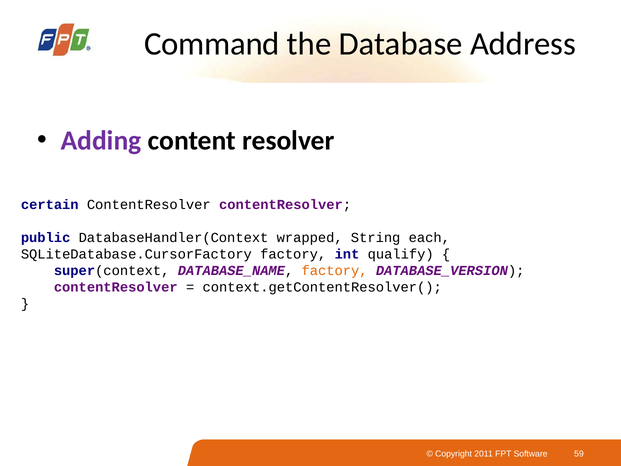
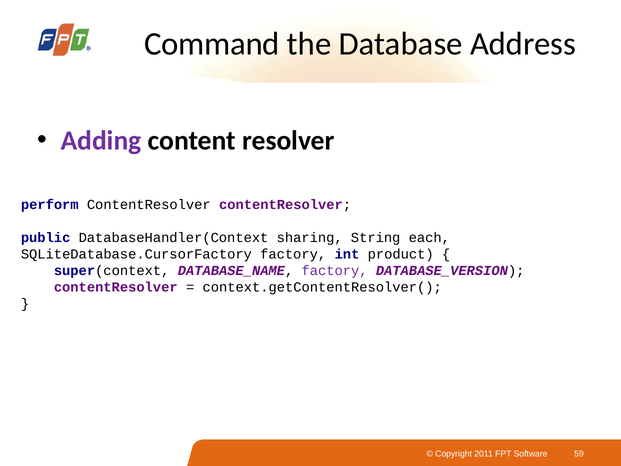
certain: certain -> perform (50, 204)
wrapped: wrapped -> sharing (310, 238)
qualify: qualify -> product (401, 254)
factory colour: orange -> purple (335, 271)
